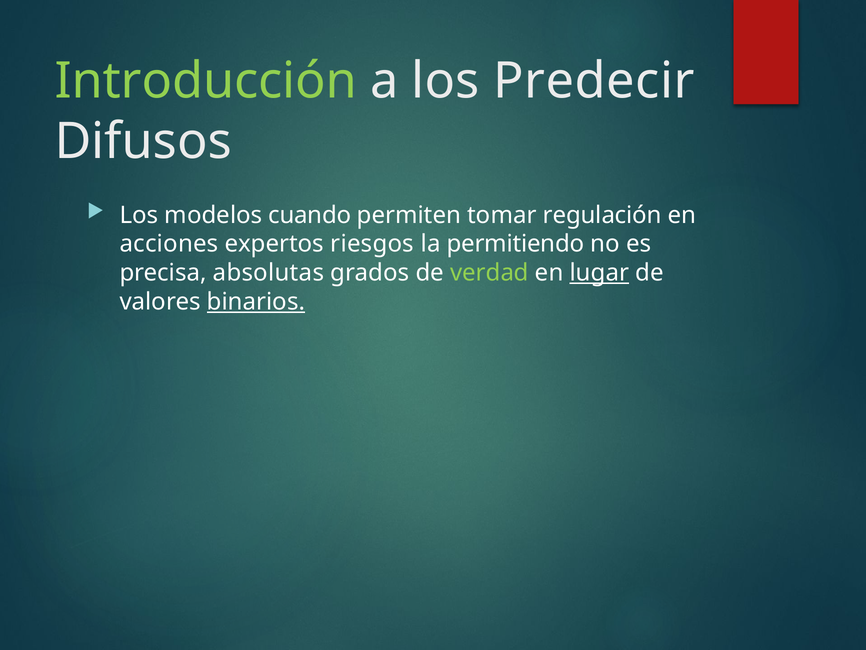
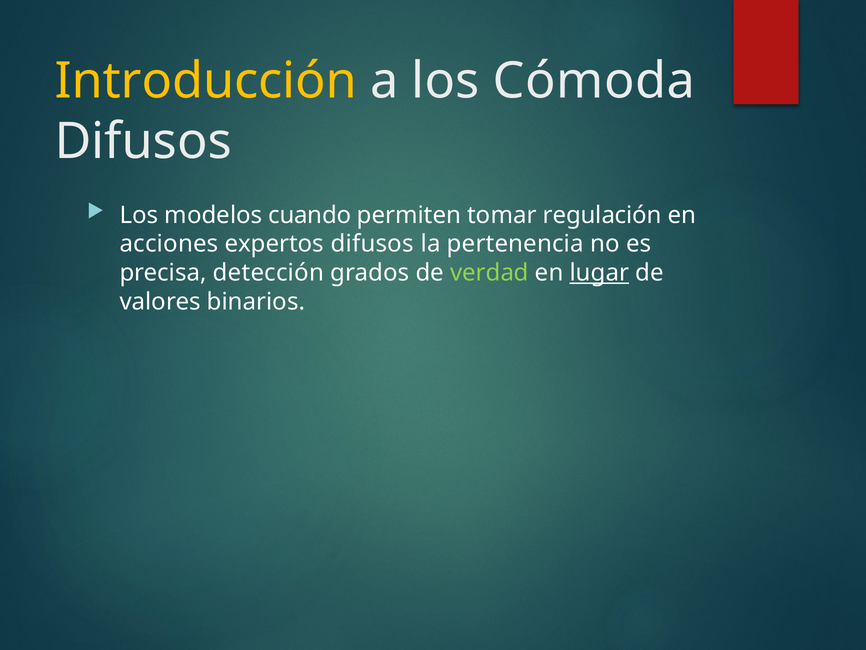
Introducción colour: light green -> yellow (206, 81)
Predecir: Predecir -> Cómoda (594, 81)
expertos riesgos: riesgos -> difusos (372, 244)
permitiendo: permitiendo -> pertenencia (515, 244)
absolutas: absolutas -> detección (268, 273)
binarios underline: present -> none (256, 302)
